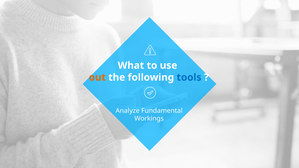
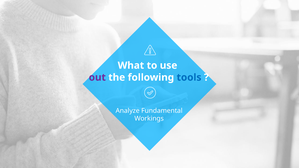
out colour: orange -> purple (97, 77)
